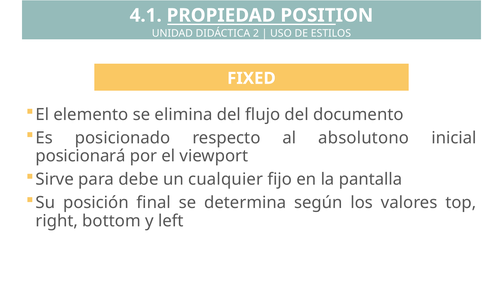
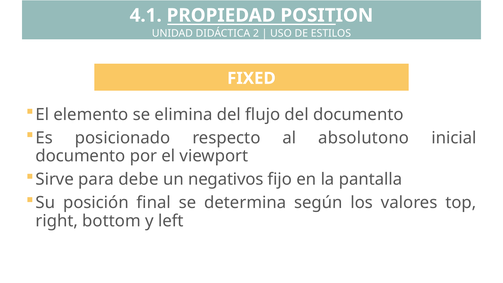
posicionará: posicionará -> documento (80, 156)
cualquier: cualquier -> negativos (226, 179)
